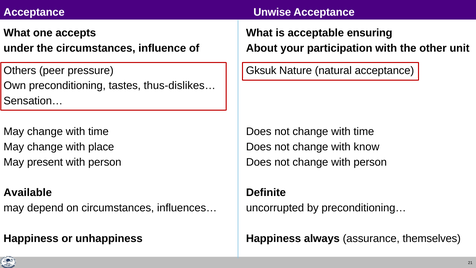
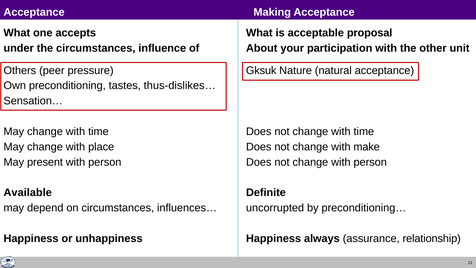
Unwise: Unwise -> Making (272, 12)
ensuring: ensuring -> proposal (370, 33)
know: know -> make (367, 147)
themselves: themselves -> relationship (432, 238)
